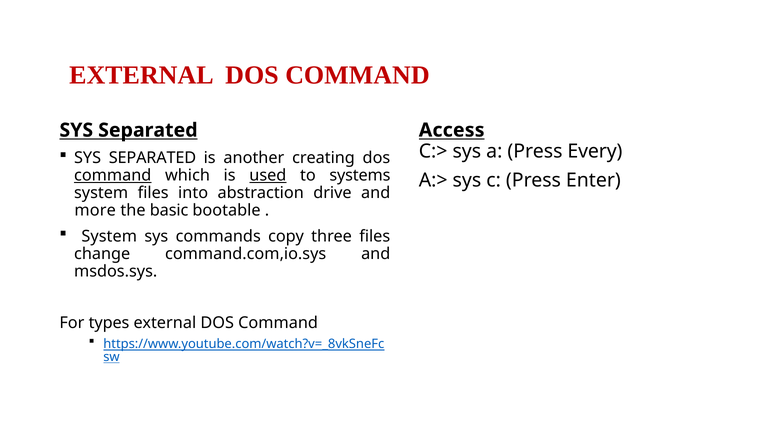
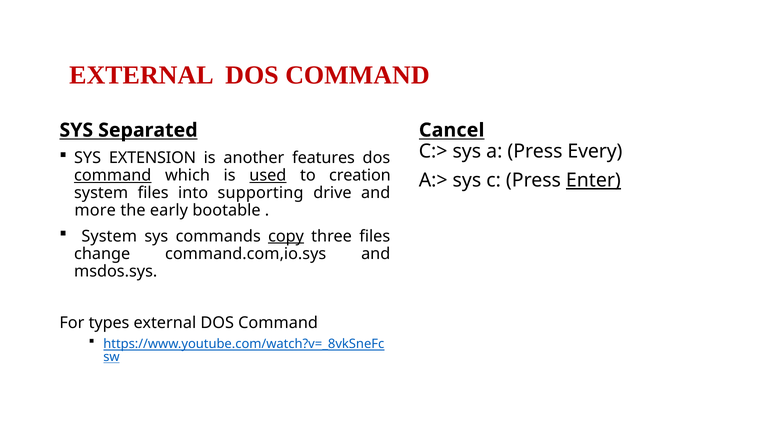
Access: Access -> Cancel (452, 130)
SEPARATED: SEPARATED -> EXTENSION (152, 158)
creating: creating -> features (324, 158)
systems: systems -> creation (360, 175)
Enter underline: none -> present (593, 180)
abstraction: abstraction -> supporting (261, 193)
basic: basic -> early (169, 210)
copy underline: none -> present (286, 236)
